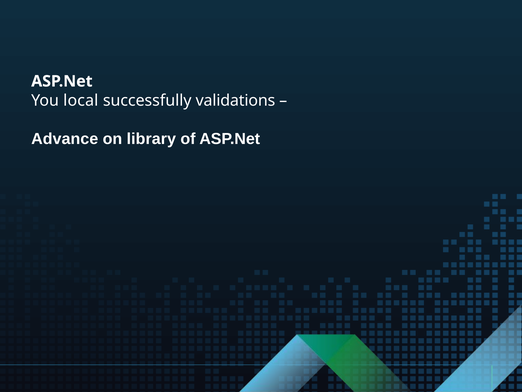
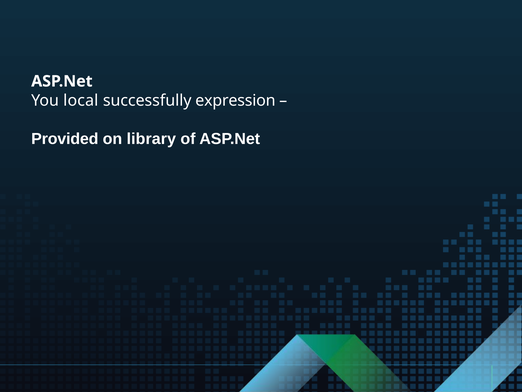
validations: validations -> expression (235, 100)
Advance: Advance -> Provided (65, 139)
